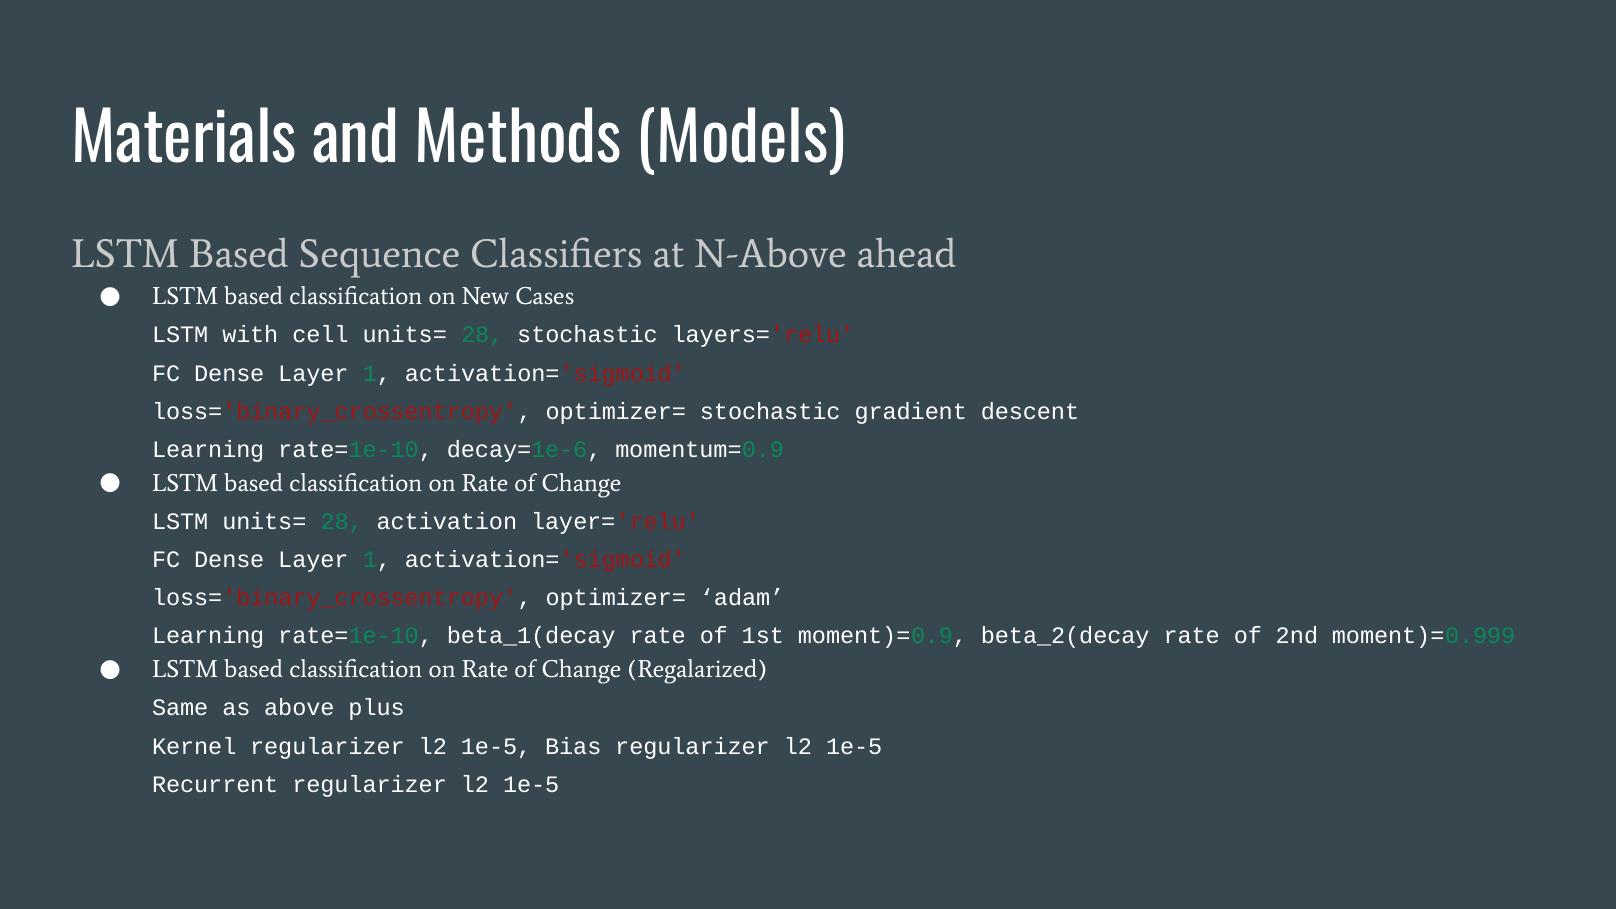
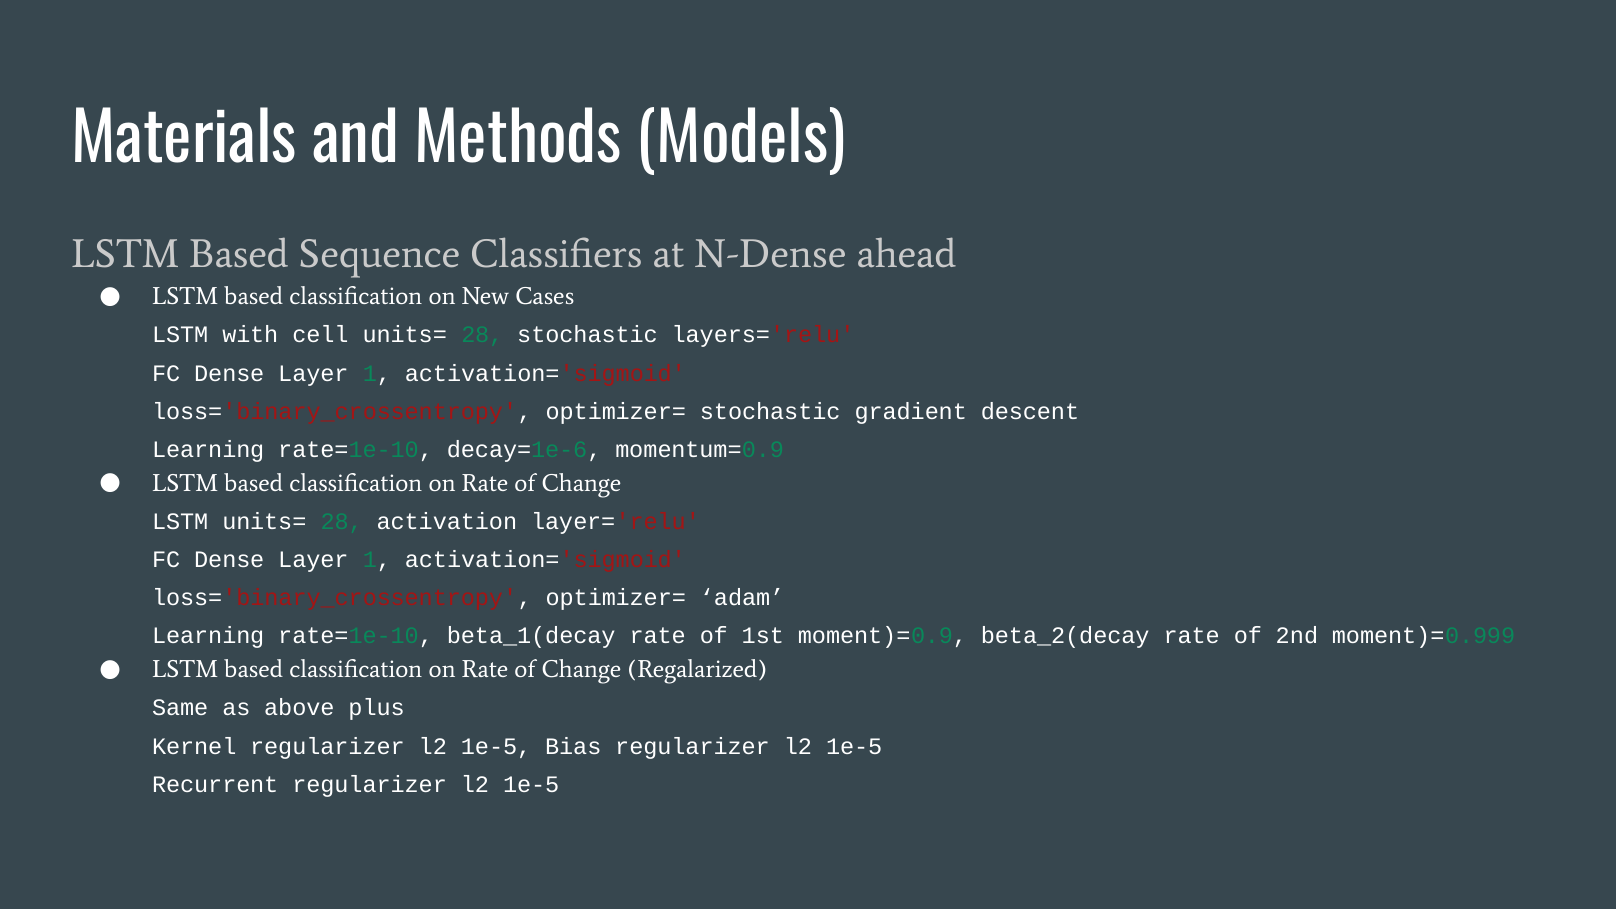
N-Above: N-Above -> N-Dense (770, 254)
